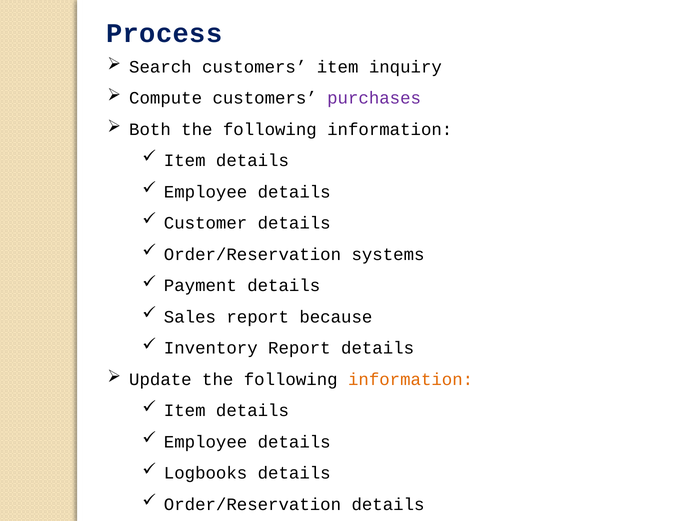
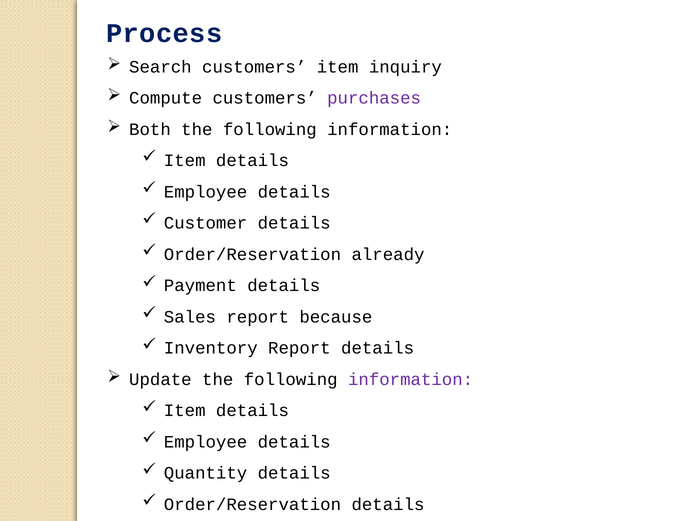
systems: systems -> already (388, 254)
information colour: orange -> purple (411, 380)
Logbooks: Logbooks -> Quantity (206, 473)
